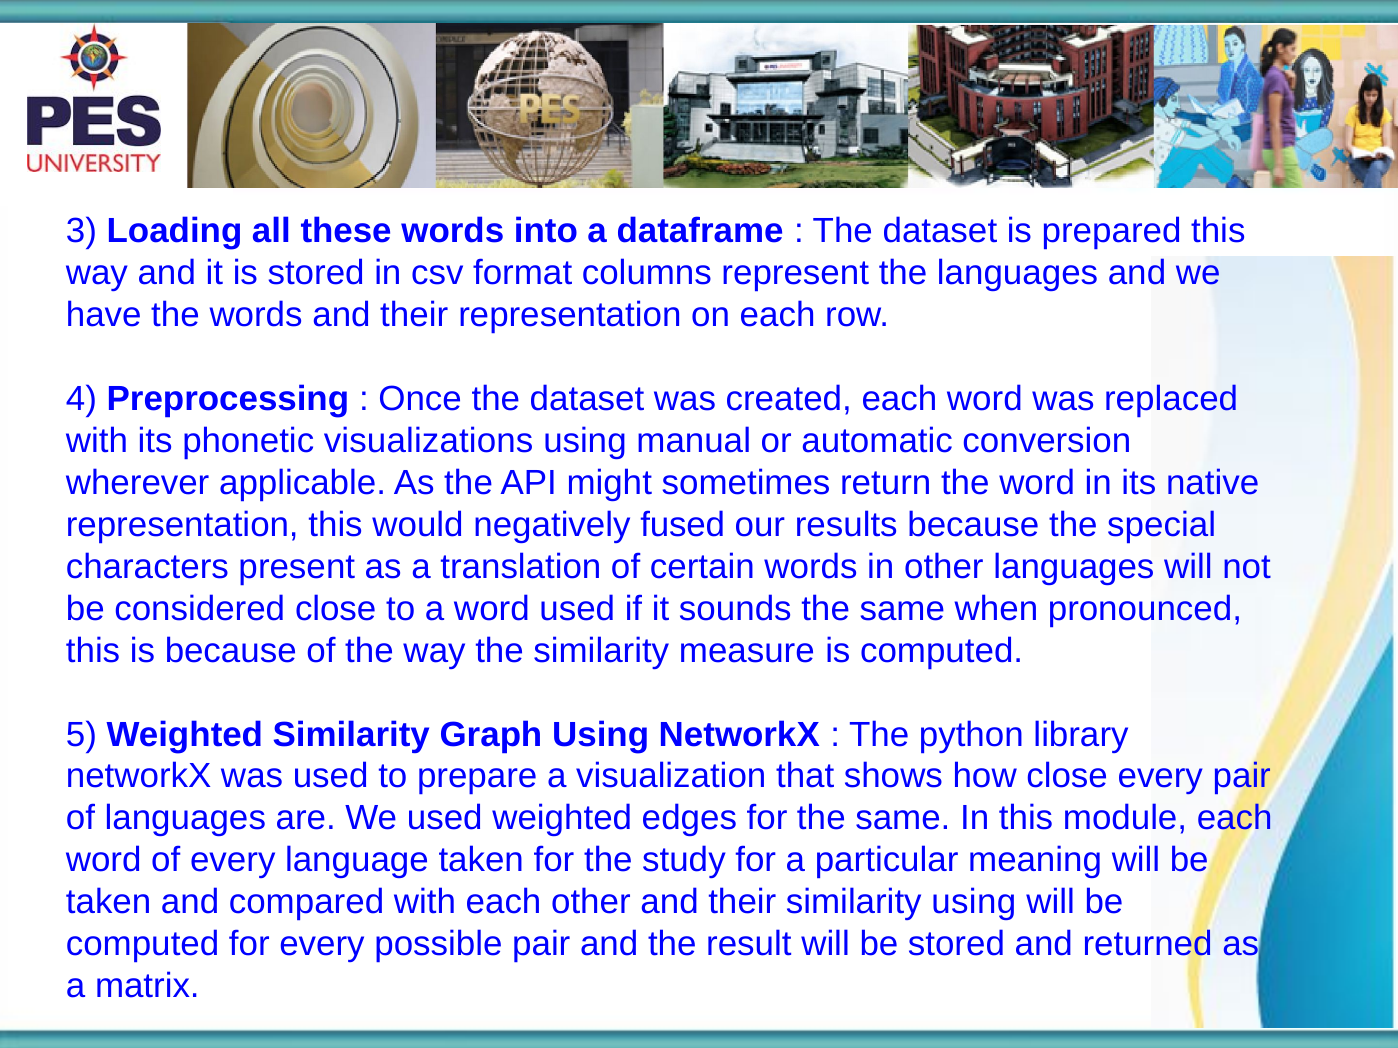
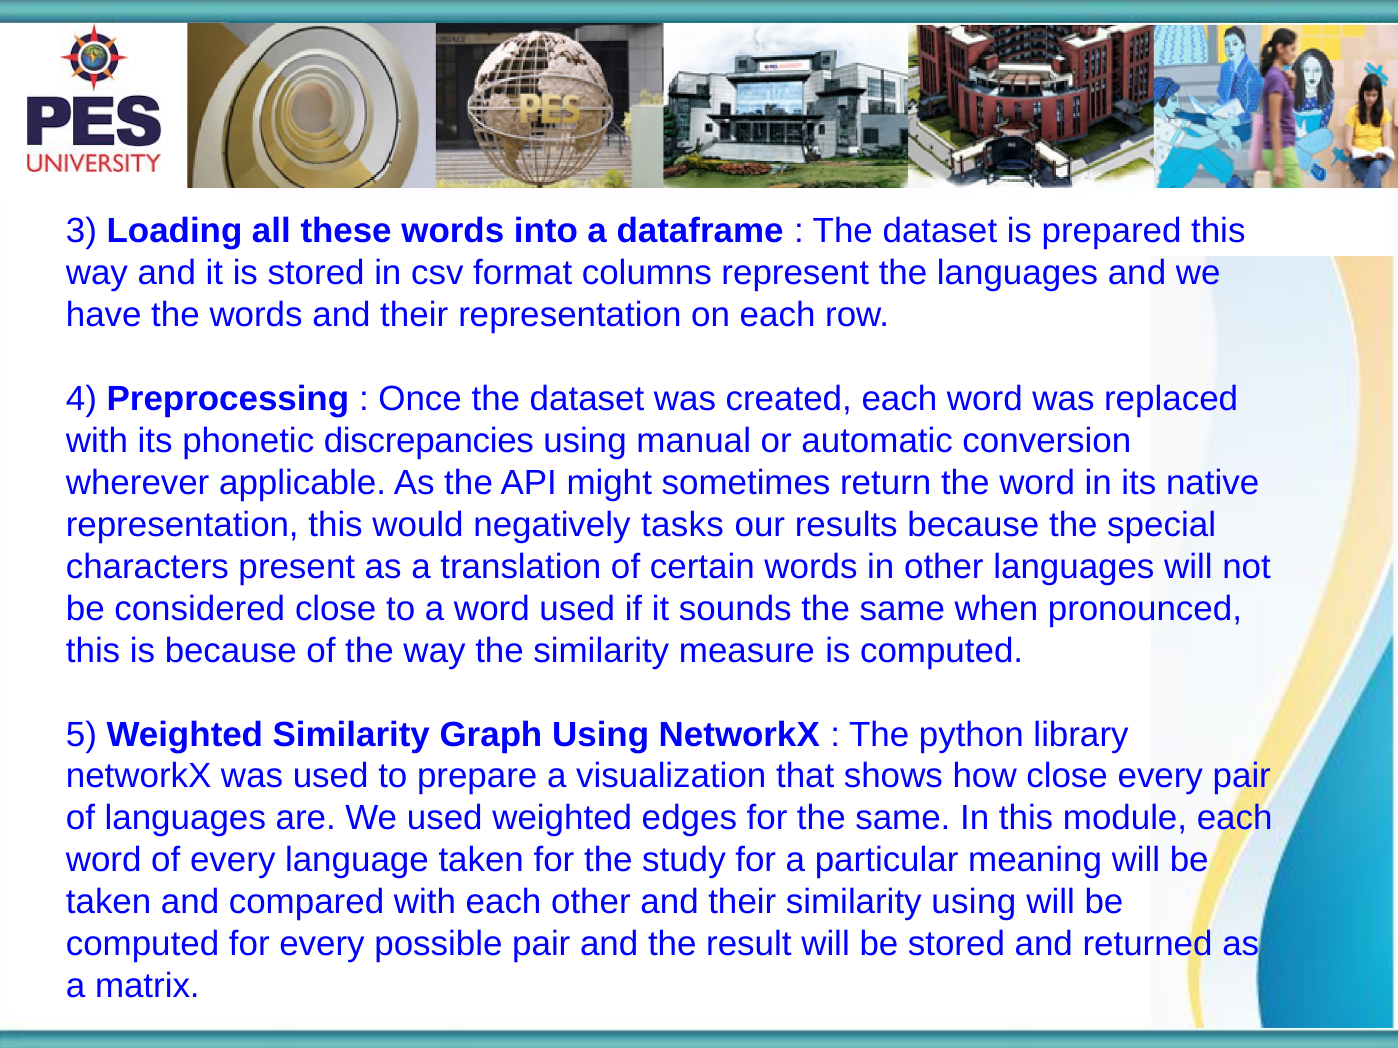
visualizations: visualizations -> discrepancies (429, 441)
fused: fused -> tasks (682, 525)
